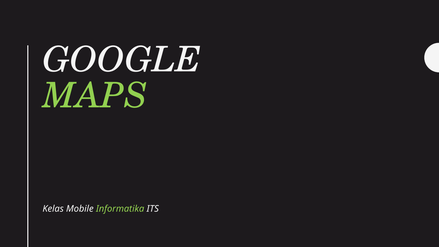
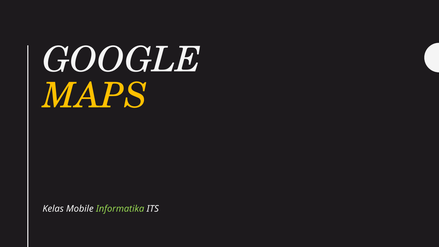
MAPS colour: light green -> yellow (95, 96)
